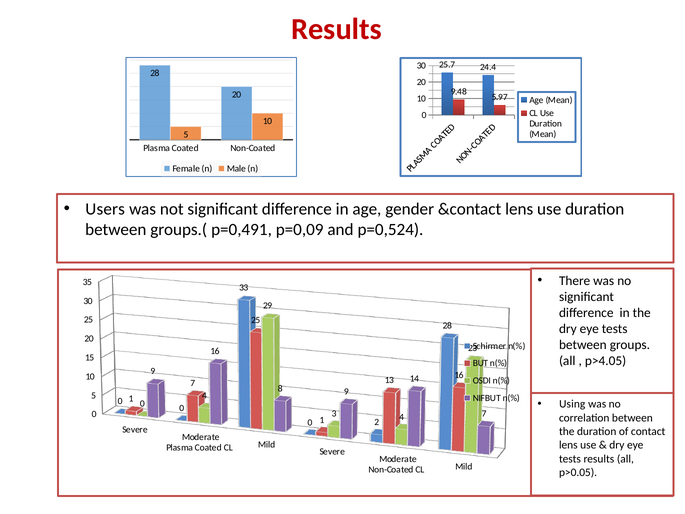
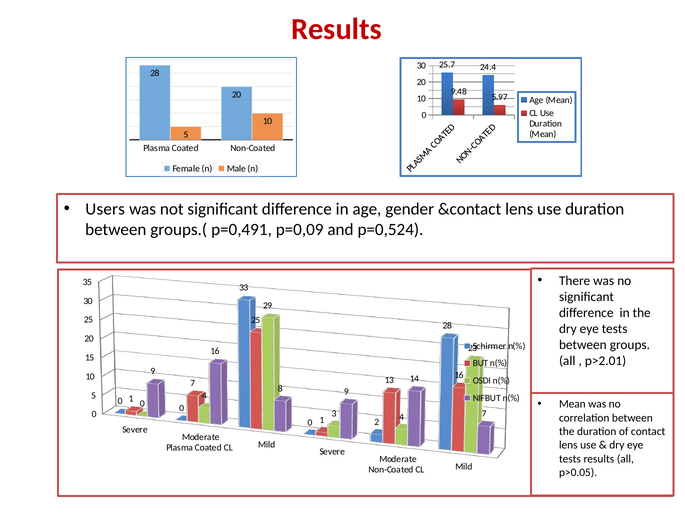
p>4.05: p>4.05 -> p>2.01 (606, 361)
Using: Using -> Mean (572, 404)
